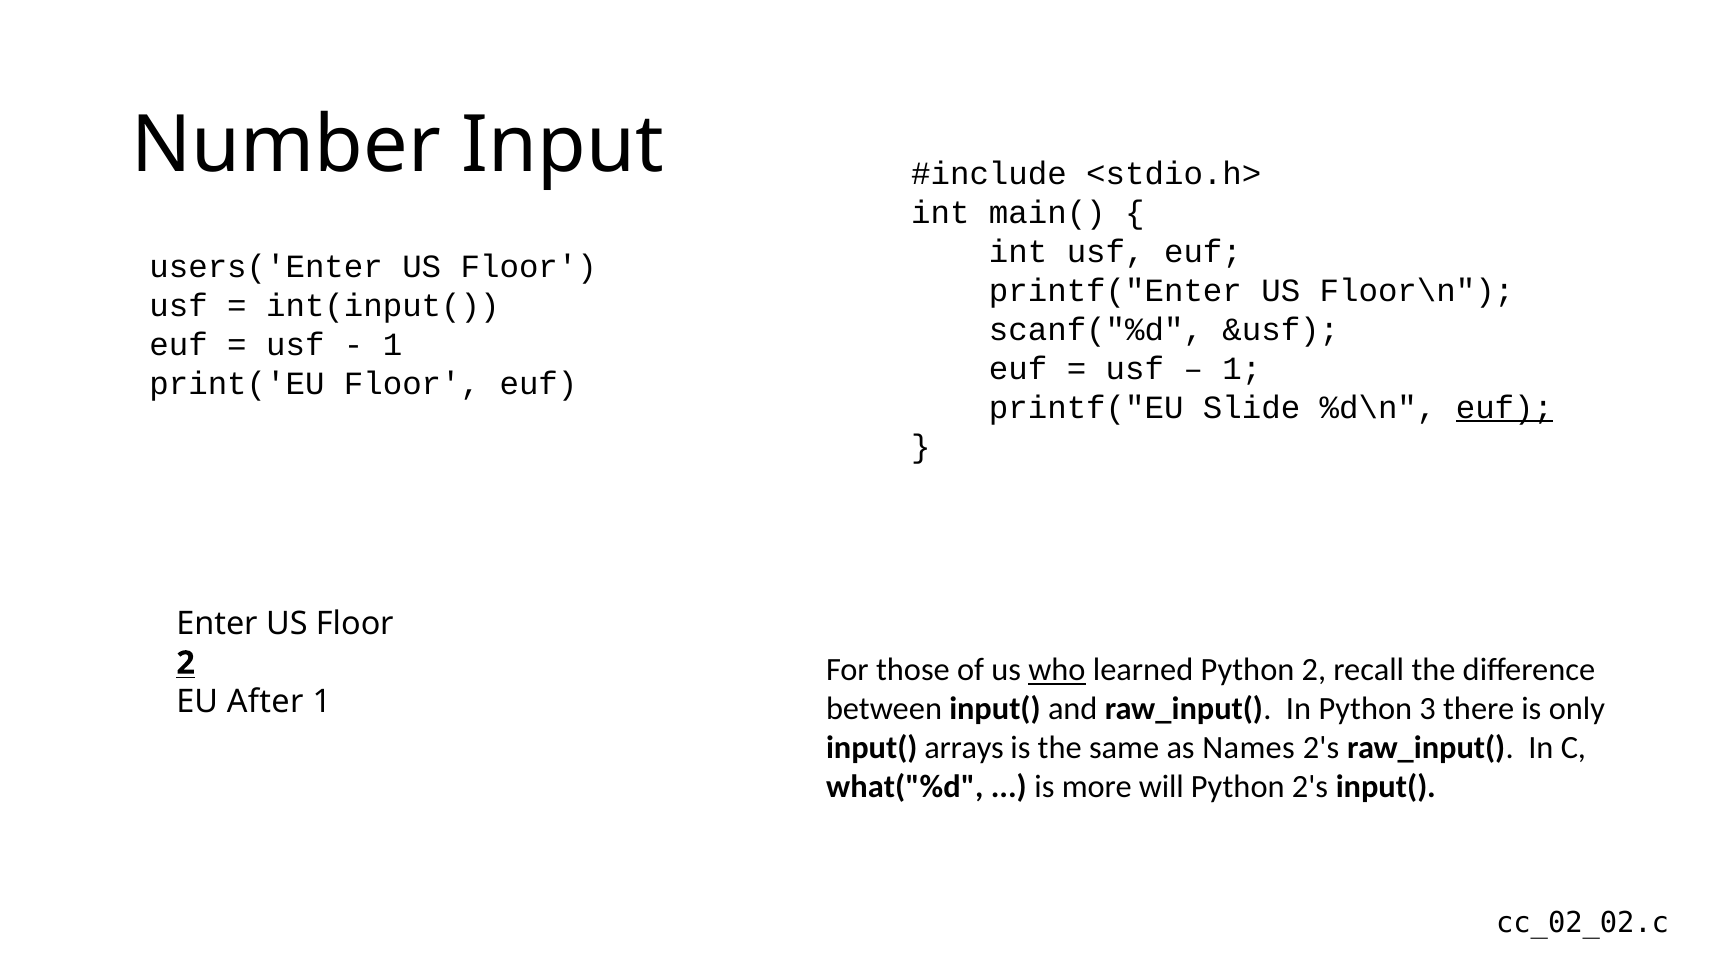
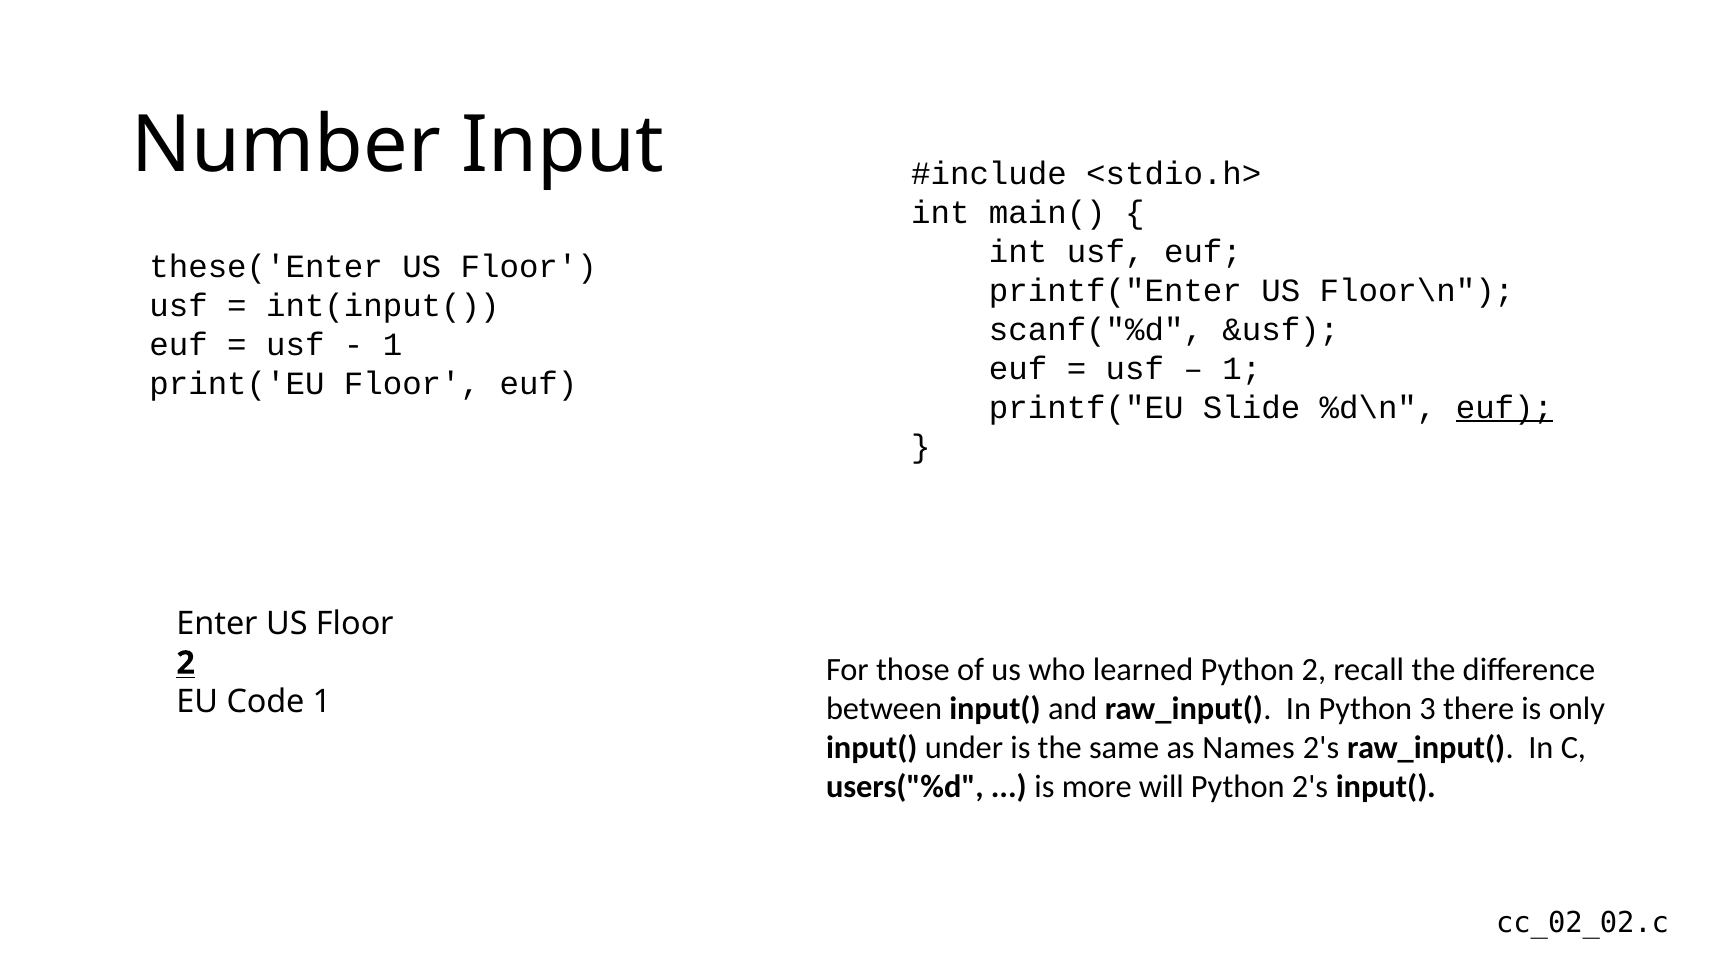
users('Enter: users('Enter -> these('Enter (266, 267)
who underline: present -> none (1057, 670)
After: After -> Code (265, 702)
arrays: arrays -> under (964, 747)
what("%d: what("%d -> users("%d (905, 786)
